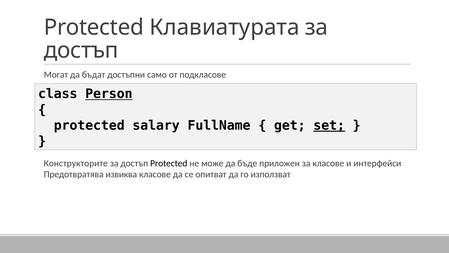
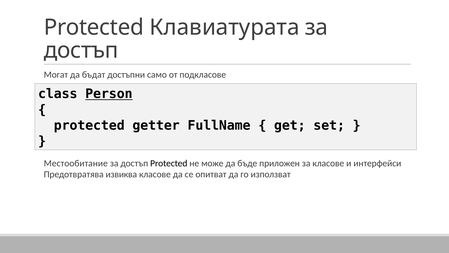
salary: salary -> getter (156, 125)
set underline: present -> none (329, 125)
Конструкторите: Конструкторите -> Местообитание (76, 163)
